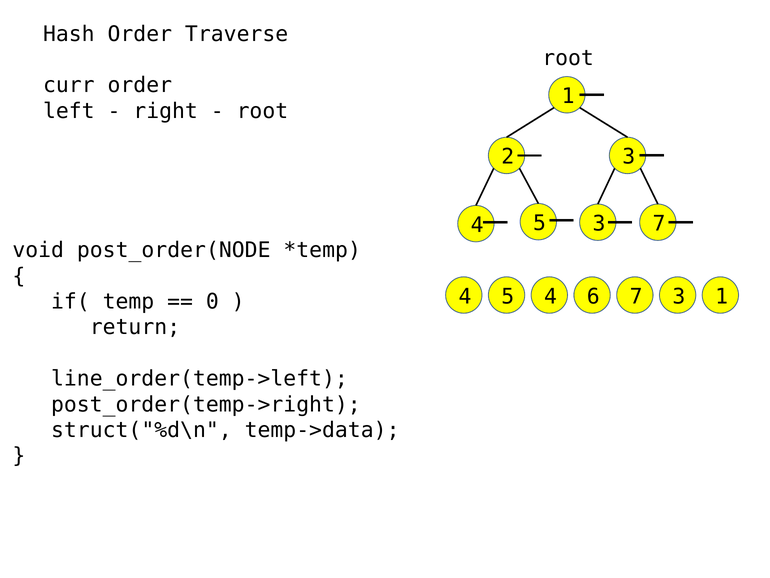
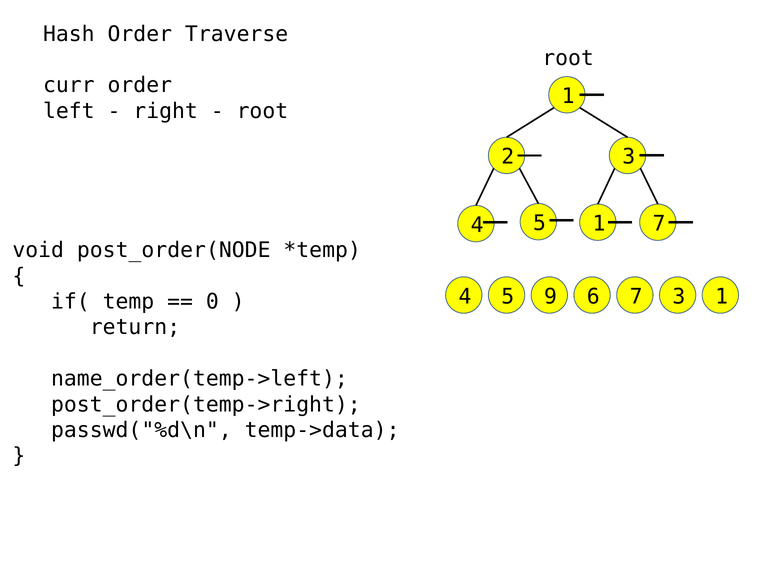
5 3: 3 -> 1 (599, 224)
5 4: 4 -> 9 (551, 296)
line_order(temp->left: line_order(temp->left -> name_order(temp->left (199, 378)
struct("%d\n: struct("%d\n -> passwd("%d\n (141, 430)
